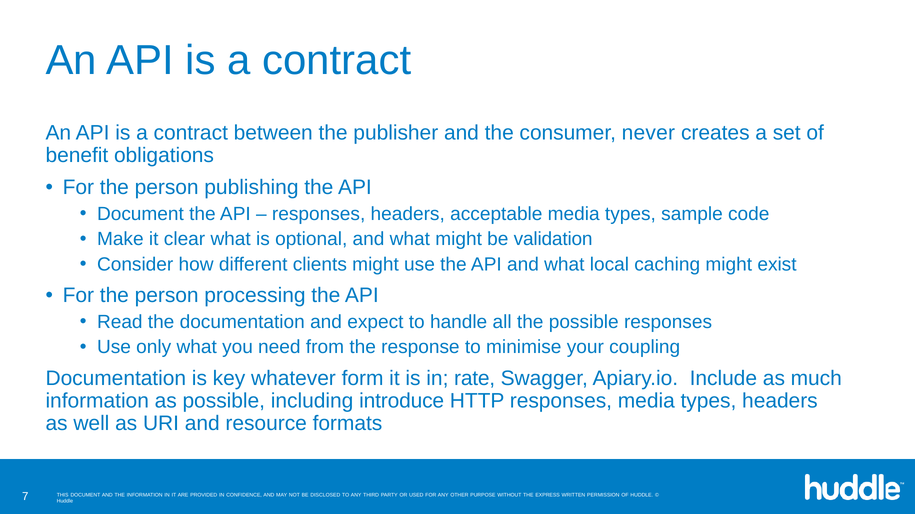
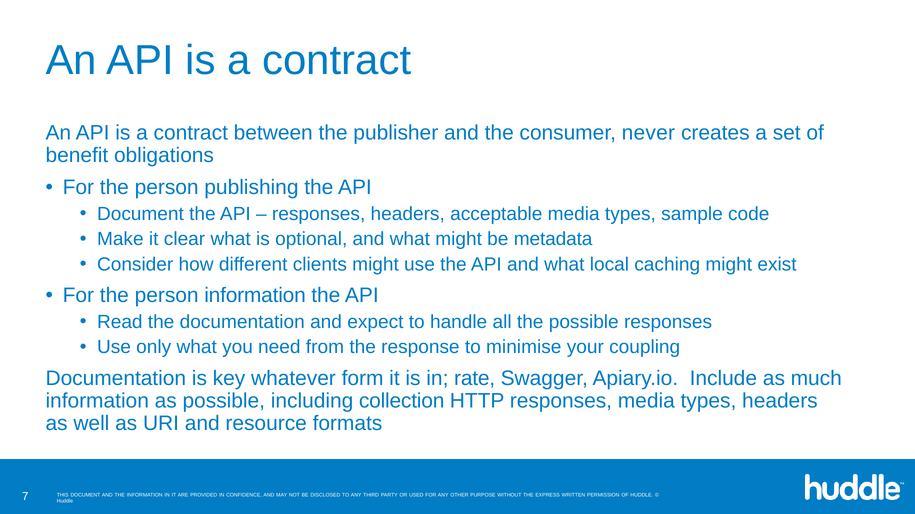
validation: validation -> metadata (553, 239)
person processing: processing -> information (255, 296)
introduce: introduce -> collection (402, 401)
